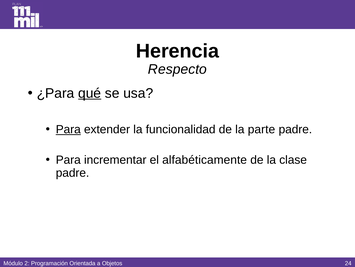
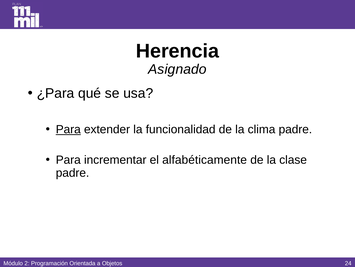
Respecto: Respecto -> Asignado (177, 69)
qué underline: present -> none (90, 93)
parte: parte -> clima (262, 129)
